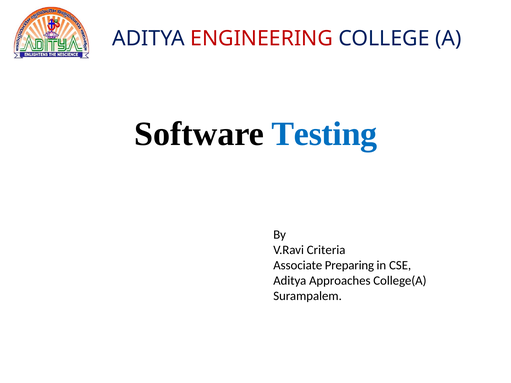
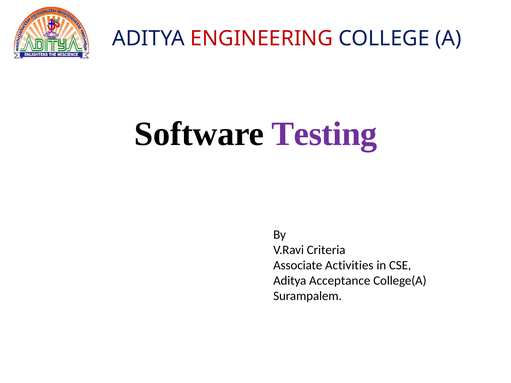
Testing colour: blue -> purple (324, 134)
Preparing: Preparing -> Activities (349, 266)
Approaches: Approaches -> Acceptance (340, 281)
